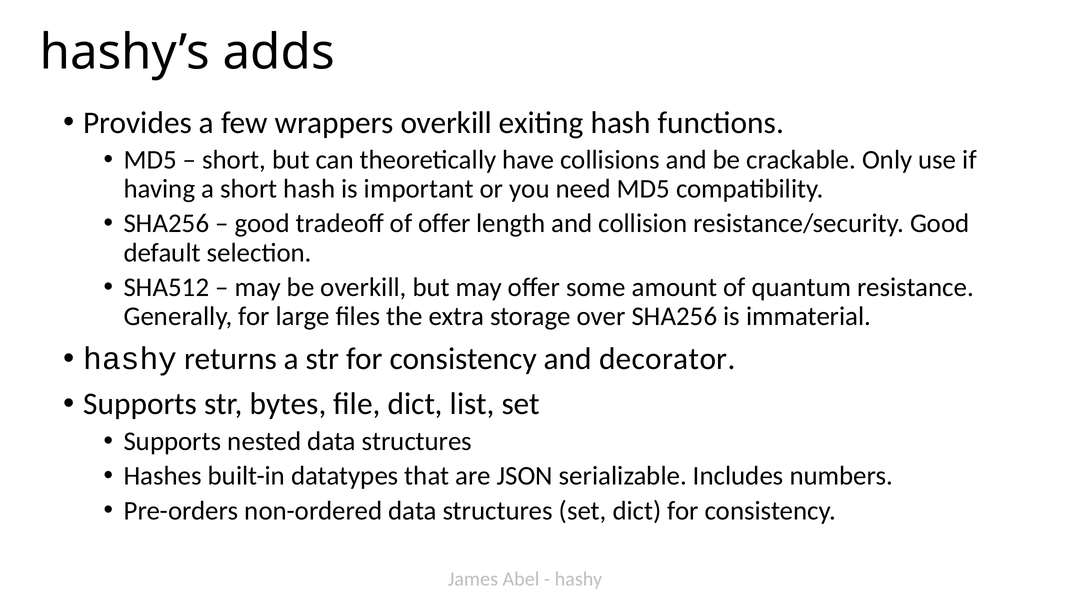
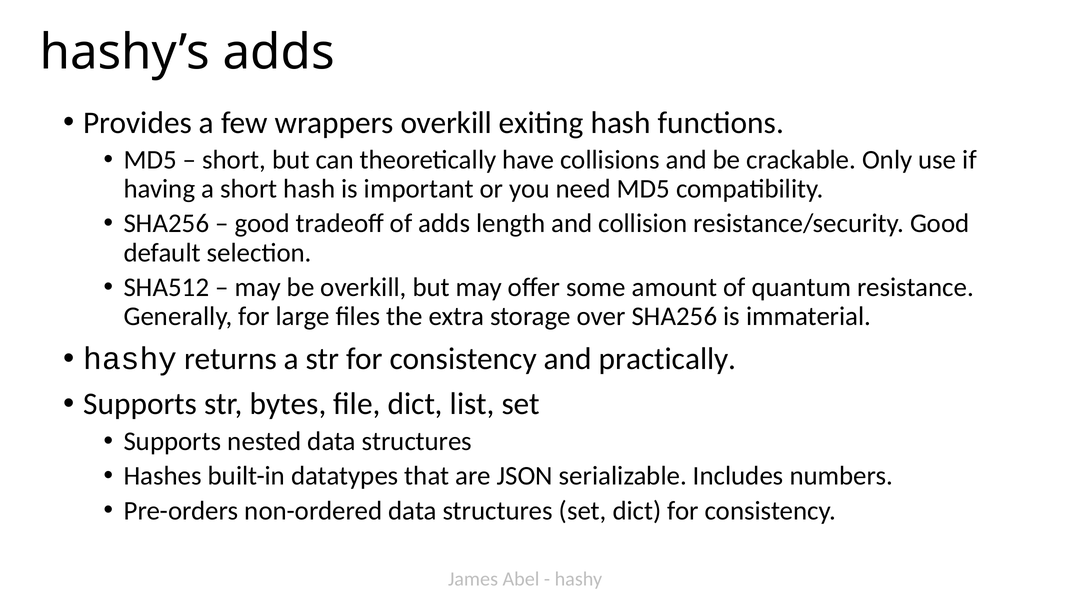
of offer: offer -> adds (444, 223)
decorator: decorator -> practically (668, 359)
